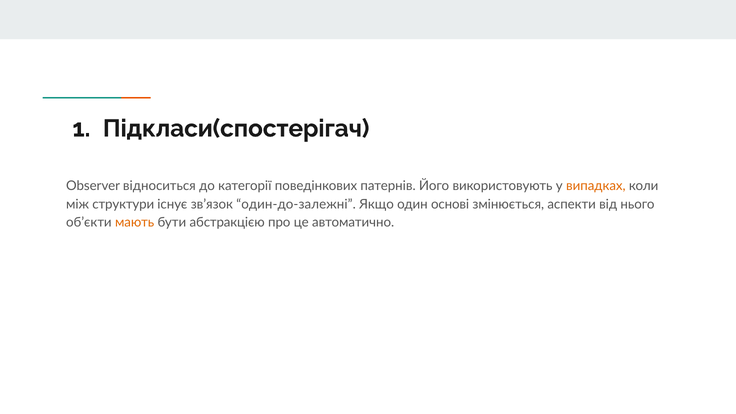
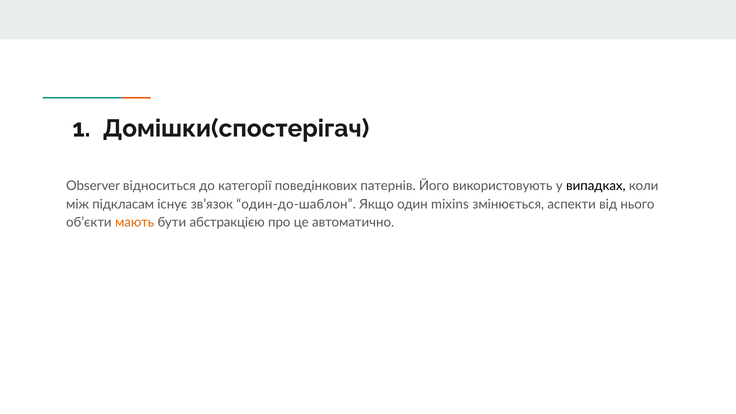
Підкласи(спостерігач: Підкласи(спостерігач -> Домішки(спостерігач (236, 128)
випадках colour: orange -> black (596, 186)
структури: структури -> підкласам (123, 204)
один-до-залежні: один-до-залежні -> один-до-шаблон (296, 204)
основі: основі -> mixins (450, 204)
